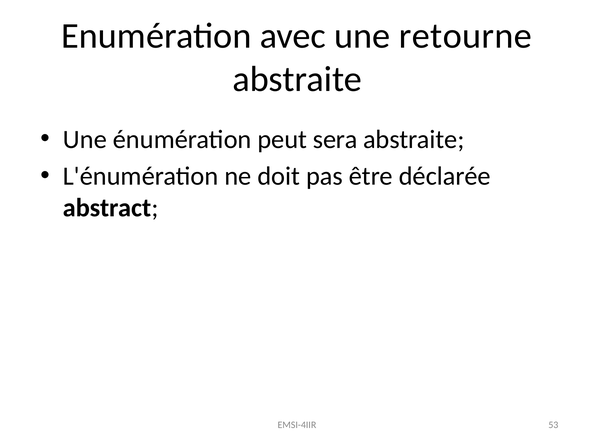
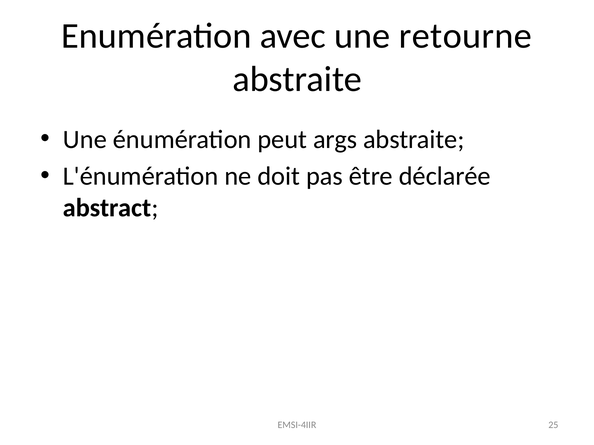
sera: sera -> args (335, 139)
53: 53 -> 25 (553, 425)
